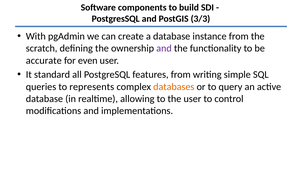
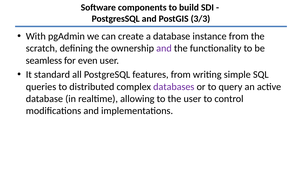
accurate: accurate -> seamless (44, 60)
represents: represents -> distributed (92, 87)
databases colour: orange -> purple (174, 87)
